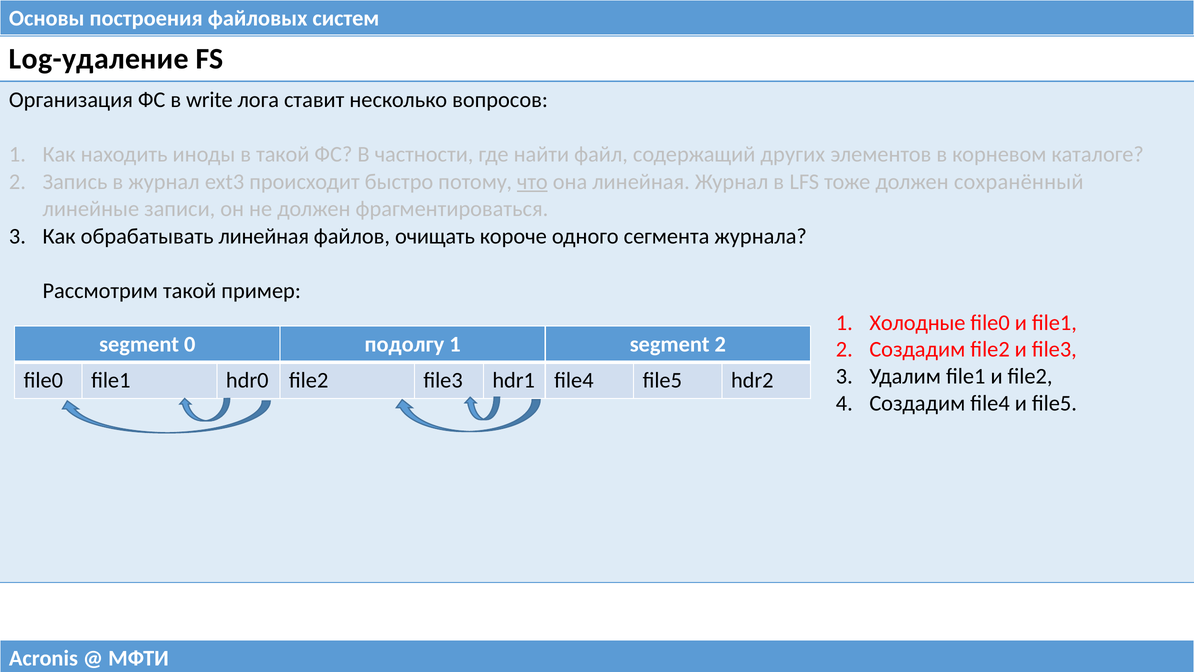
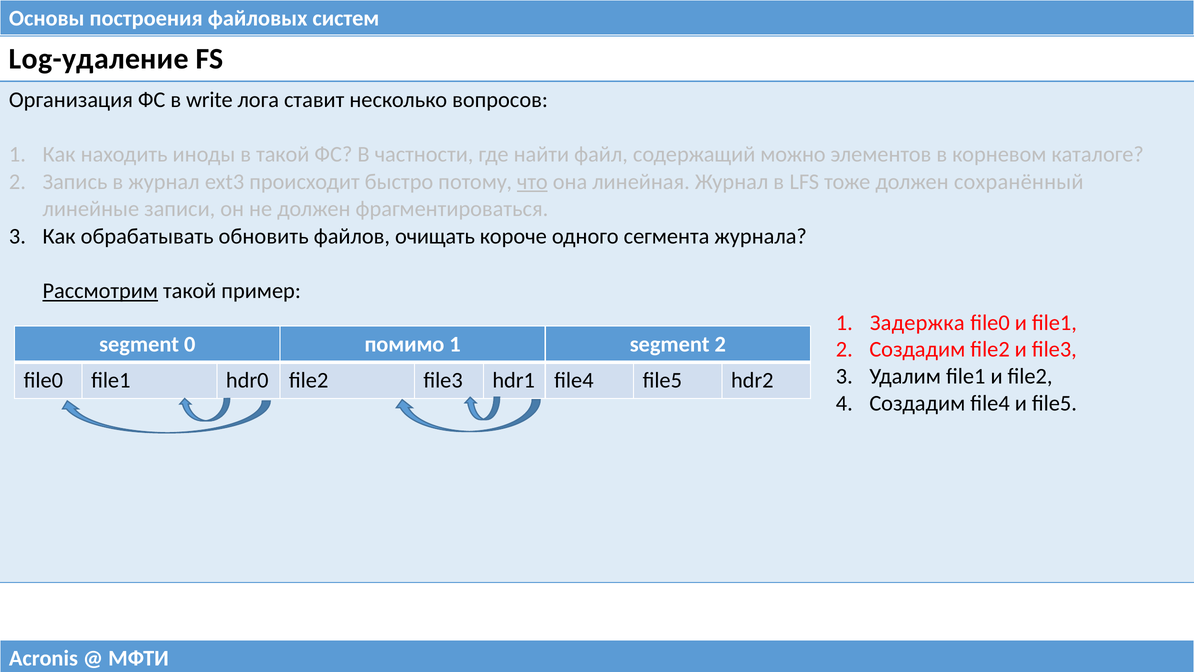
других: других -> можно (793, 154)
обрабатывать линейная: линейная -> обновить (264, 236)
Рассмотрим underline: none -> present (100, 291)
Холодные: Холодные -> Задержка (917, 323)
подолгу: подолгу -> помимо (404, 344)
